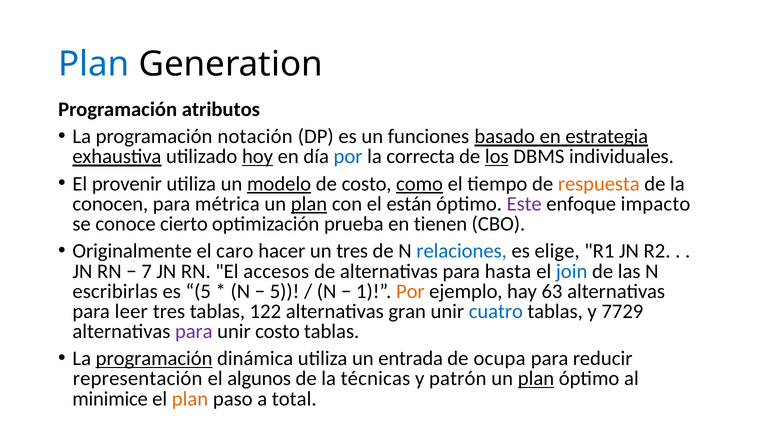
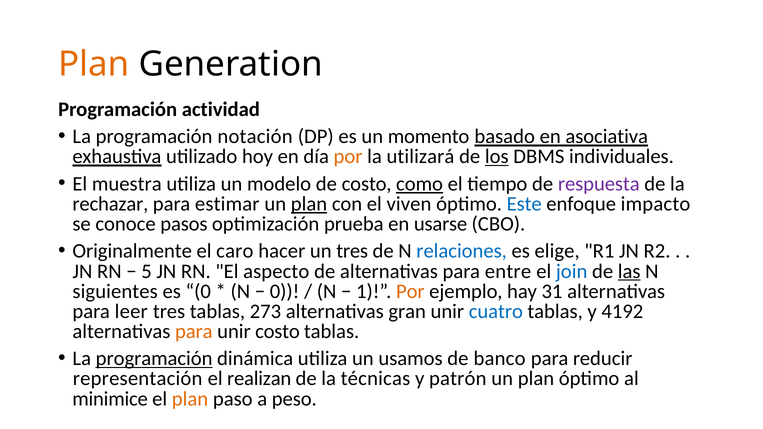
Plan colour: blue -> orange (94, 64)
atributos: atributos -> actividad (221, 109)
funciones: funciones -> momento (429, 137)
estrategia: estrategia -> asociativa (607, 137)
hoy underline: present -> none (258, 157)
por colour: blue -> orange (348, 157)
correcta: correcta -> utilizará (420, 157)
provenir: provenir -> muestra (127, 184)
modelo underline: present -> none (279, 184)
respuesta colour: orange -> purple (599, 184)
conocen: conocen -> rechazar (110, 204)
métrica: métrica -> estimar (227, 204)
están: están -> viven (409, 204)
Este colour: purple -> blue (524, 204)
cierto: cierto -> pasos (184, 224)
tienen: tienen -> usarse (441, 224)
7: 7 -> 5 (146, 271)
accesos: accesos -> aspecto (276, 271)
hasta: hasta -> entre (508, 271)
las underline: none -> present (629, 271)
escribirlas: escribirlas -> siguientes (115, 291)
es 5: 5 -> 0 (198, 291)
5: 5 -> 0 (285, 291)
63: 63 -> 31 (552, 291)
122: 122 -> 273 (265, 311)
7729: 7729 -> 4192 (622, 311)
para colour: purple -> orange (194, 332)
entrada: entrada -> usamos (411, 359)
ocupa: ocupa -> banco (500, 359)
algunos: algunos -> realizan (259, 379)
plan underline: present -> none (536, 379)
total: total -> peso (294, 399)
